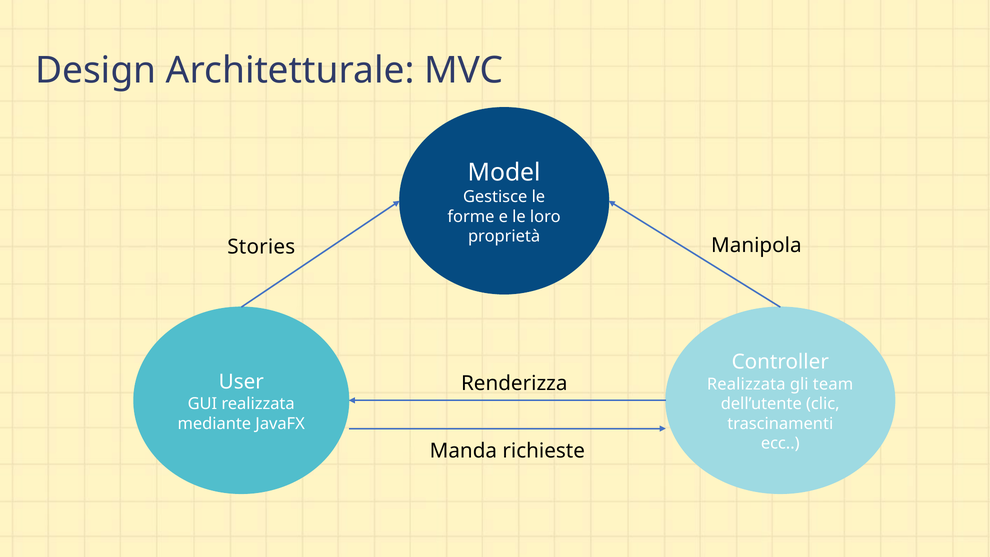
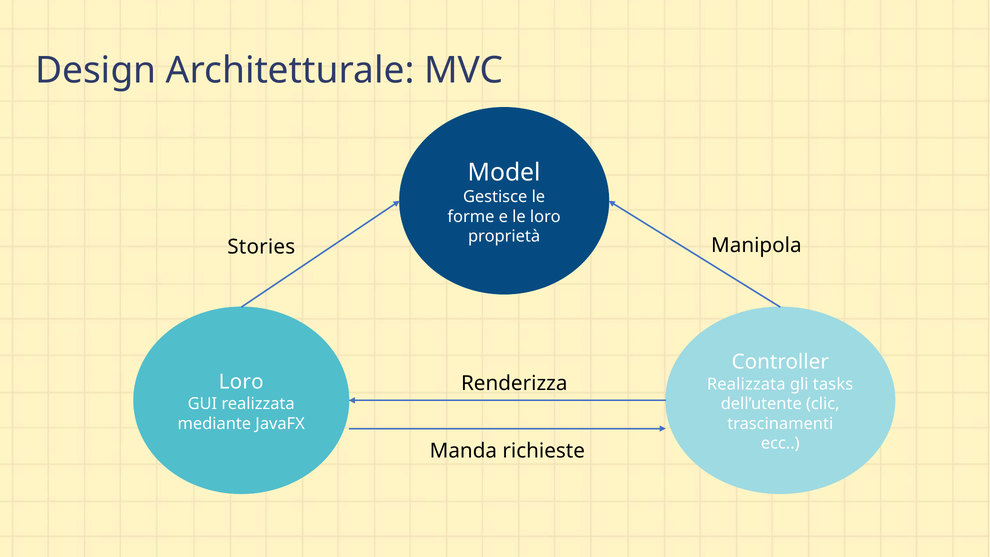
User: User -> Loro (241, 382)
team: team -> tasks (833, 384)
